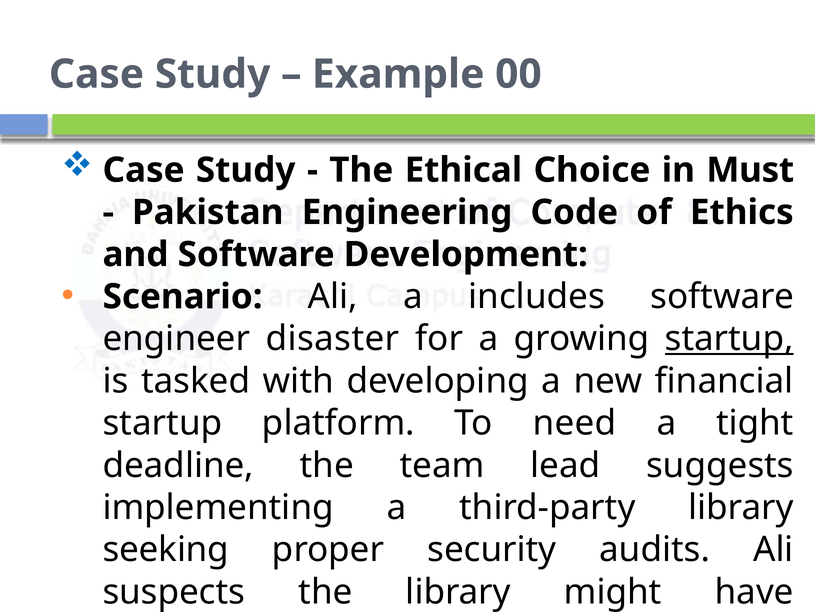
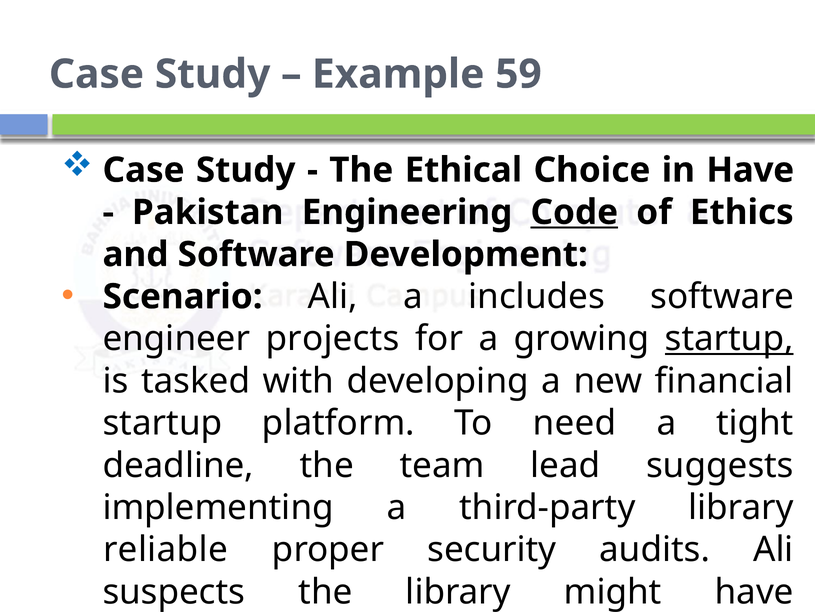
00: 00 -> 59 (518, 74)
in Must: Must -> Have (750, 170)
Code underline: none -> present (574, 212)
disaster: disaster -> projects (333, 338)
seeking: seeking -> reliable (166, 549)
